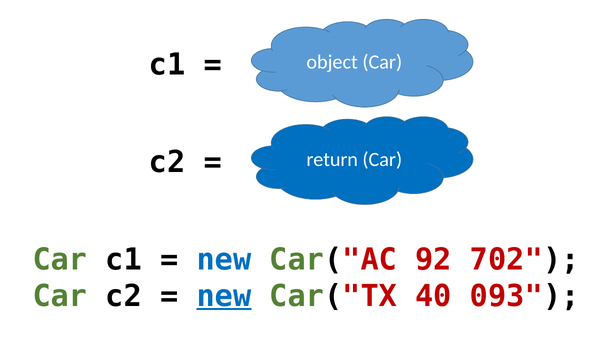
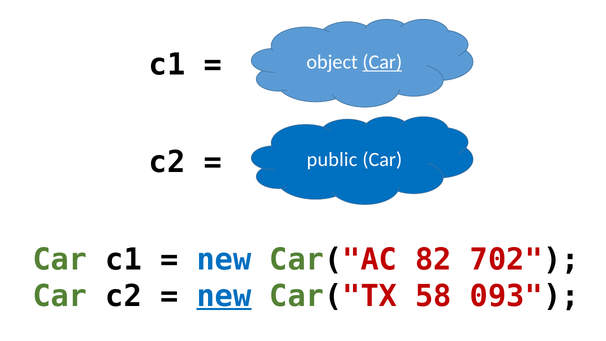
Car underline: none -> present (382, 62)
return: return -> public (332, 160)
92: 92 -> 82 (433, 260)
40: 40 -> 58 (433, 296)
